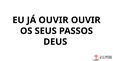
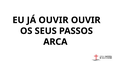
DEUS: DEUS -> ARCA (55, 42)
